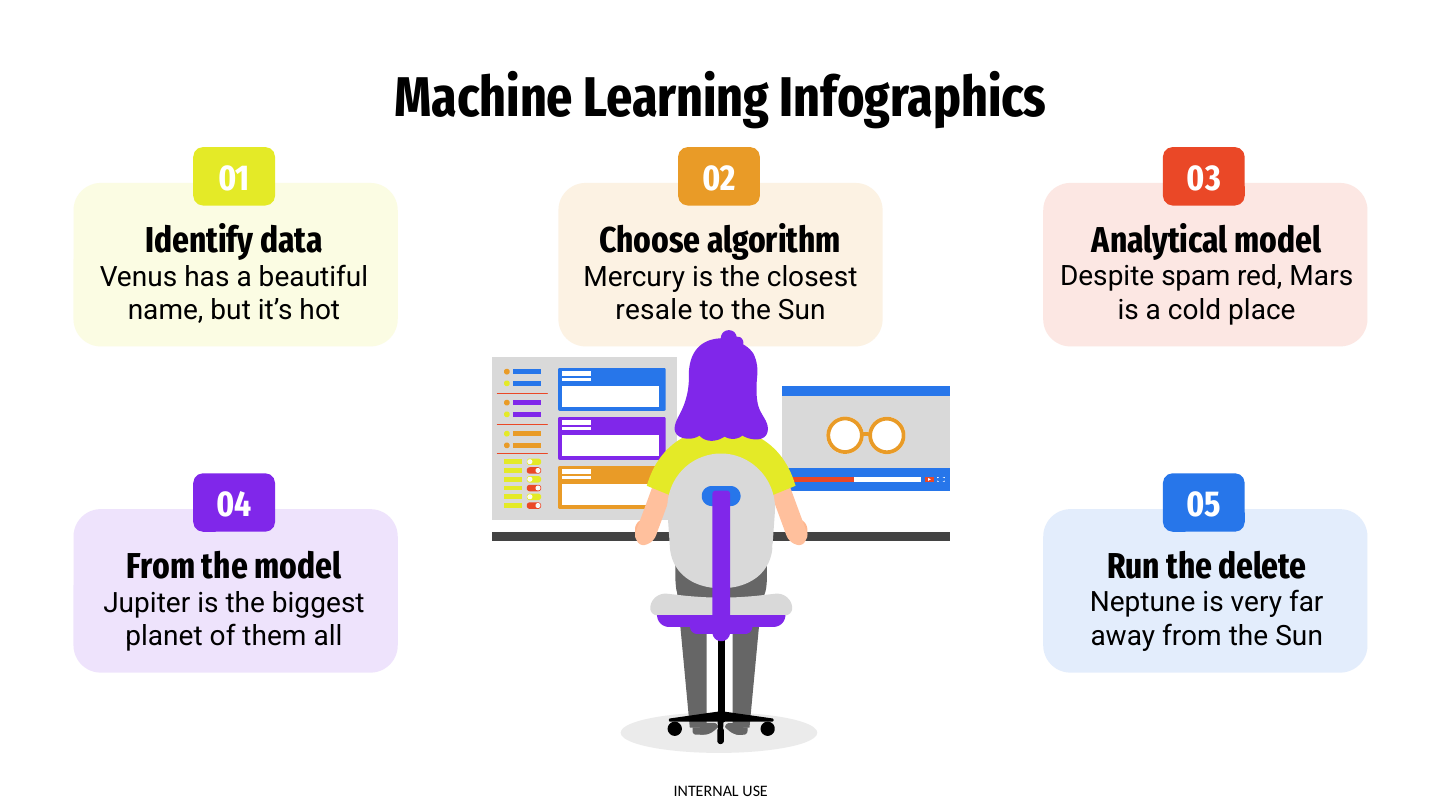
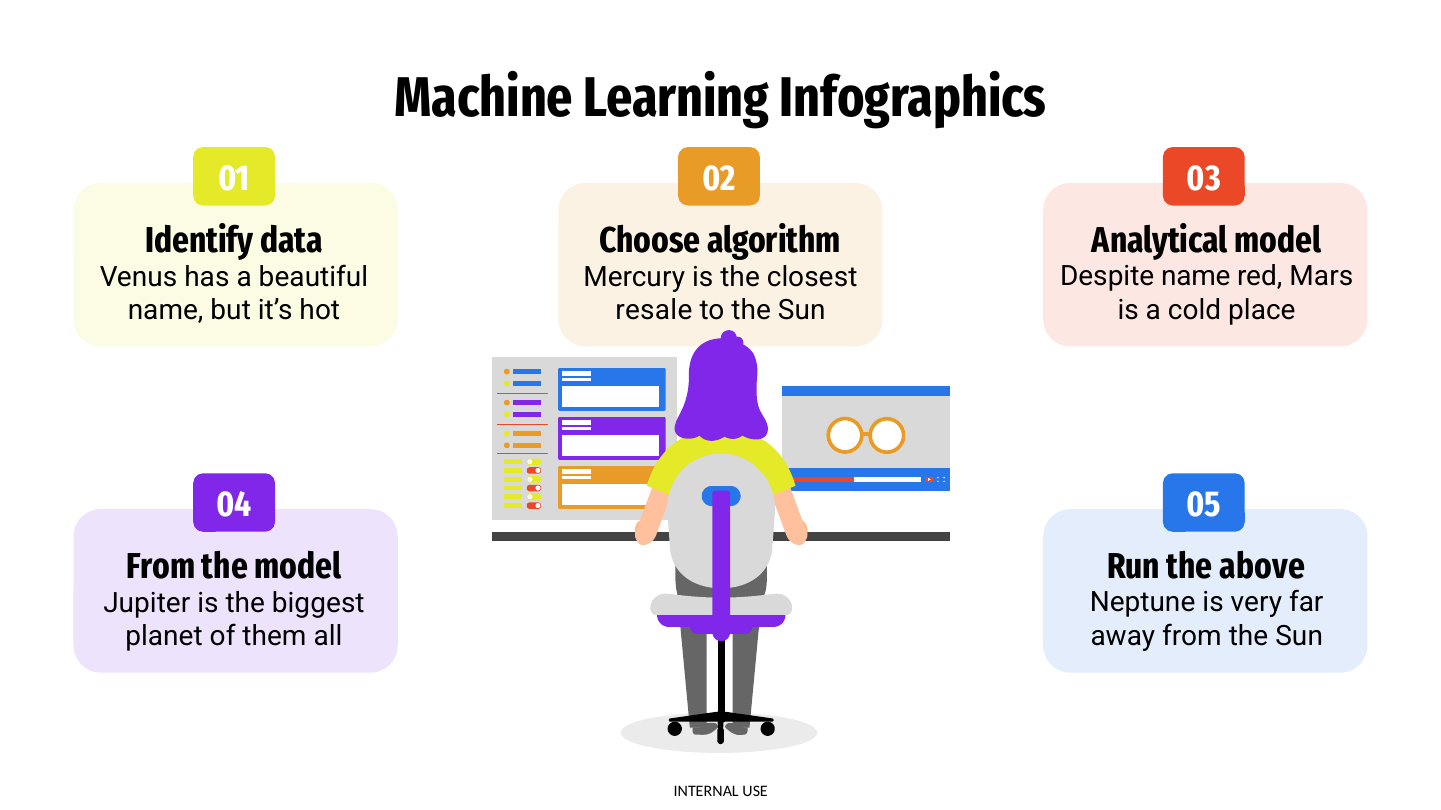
Despite spam: spam -> name (1196, 277)
delete: delete -> above (1263, 567)
